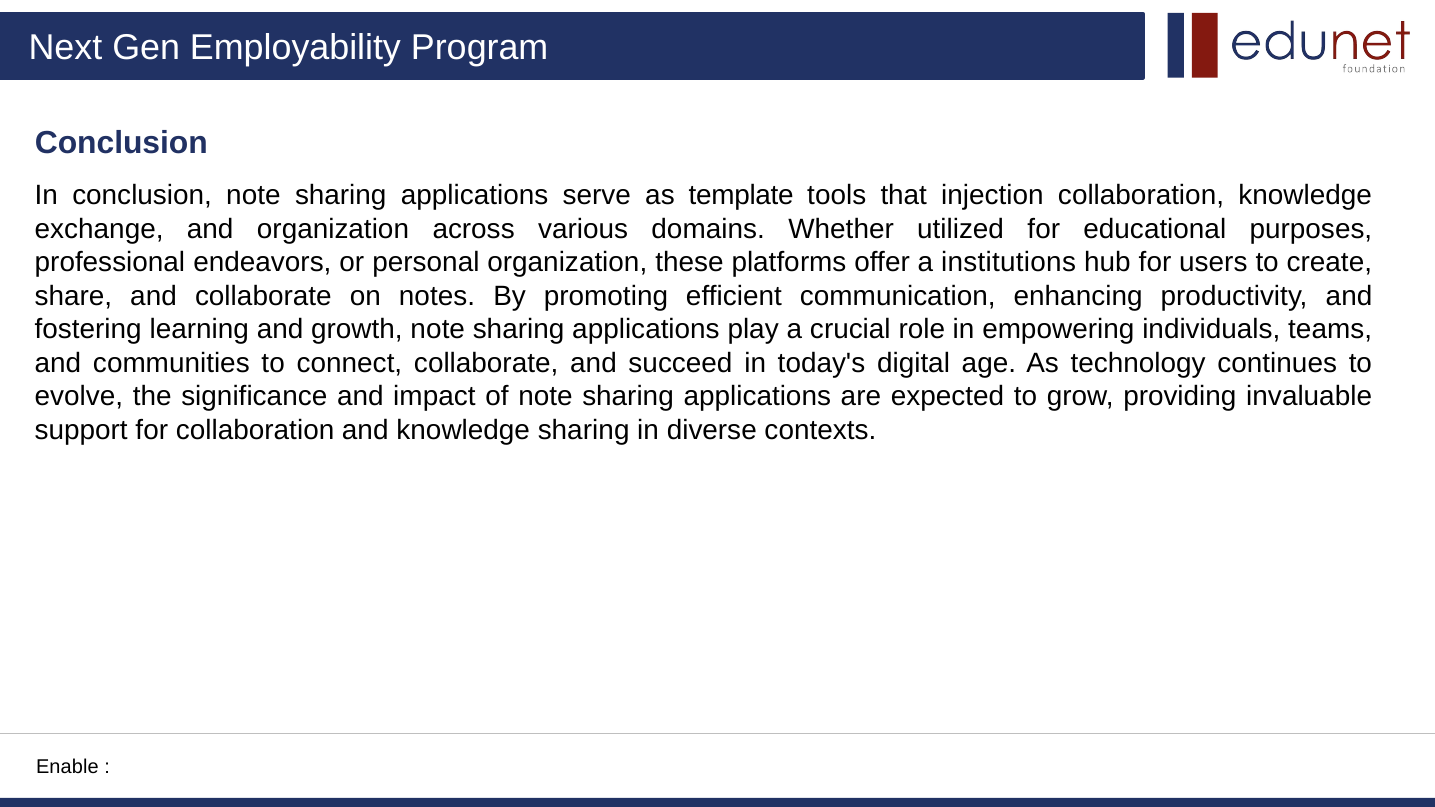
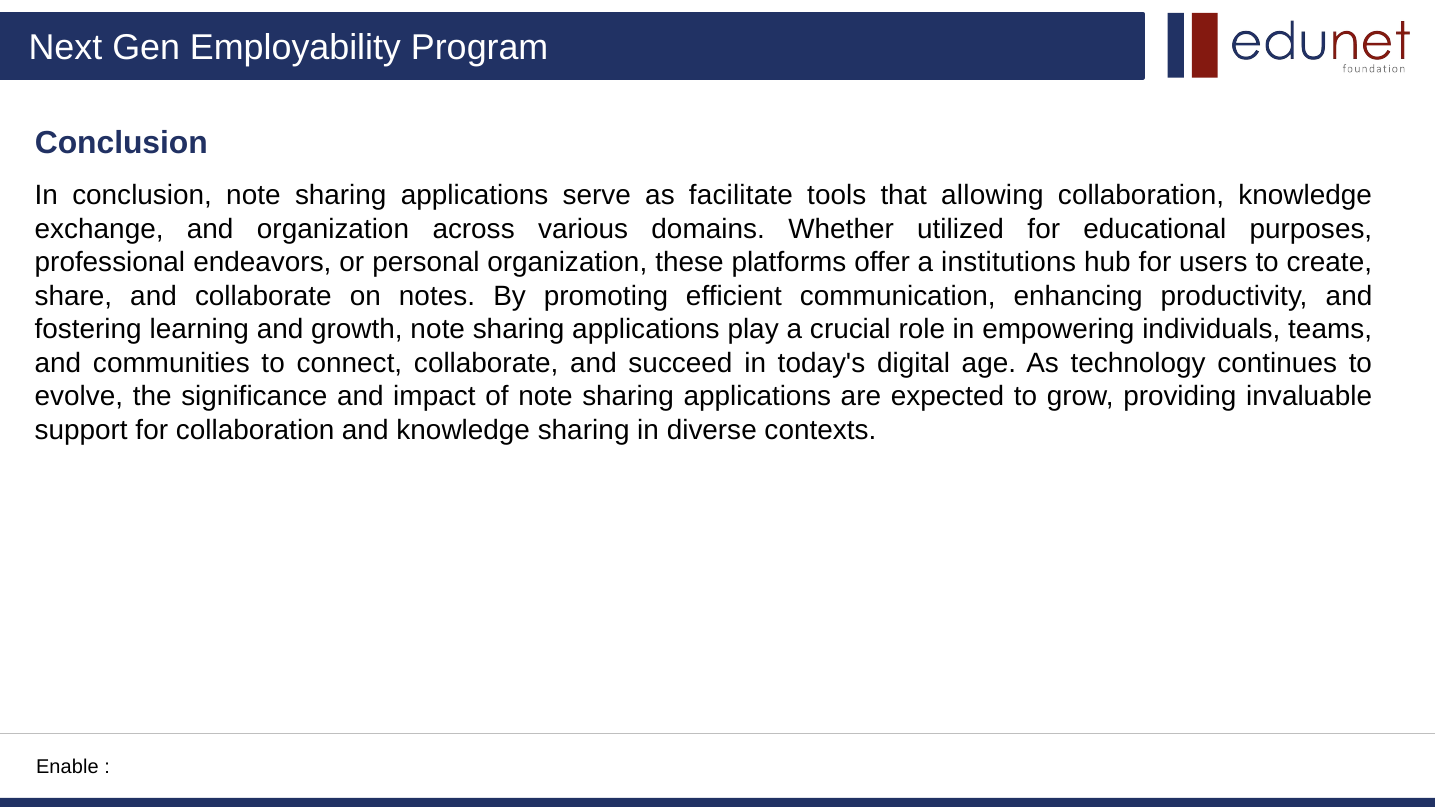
template: template -> facilitate (741, 195)
injection: injection -> allowing (992, 195)
